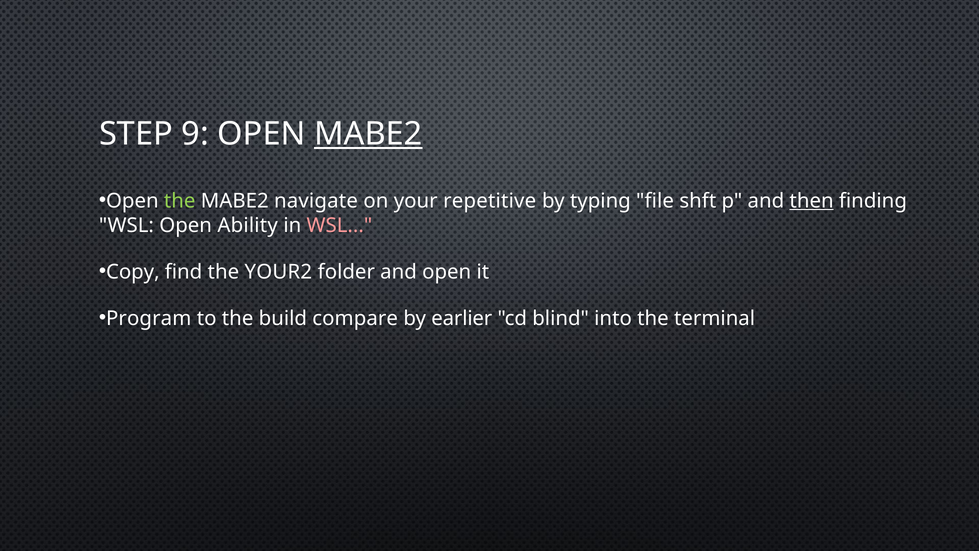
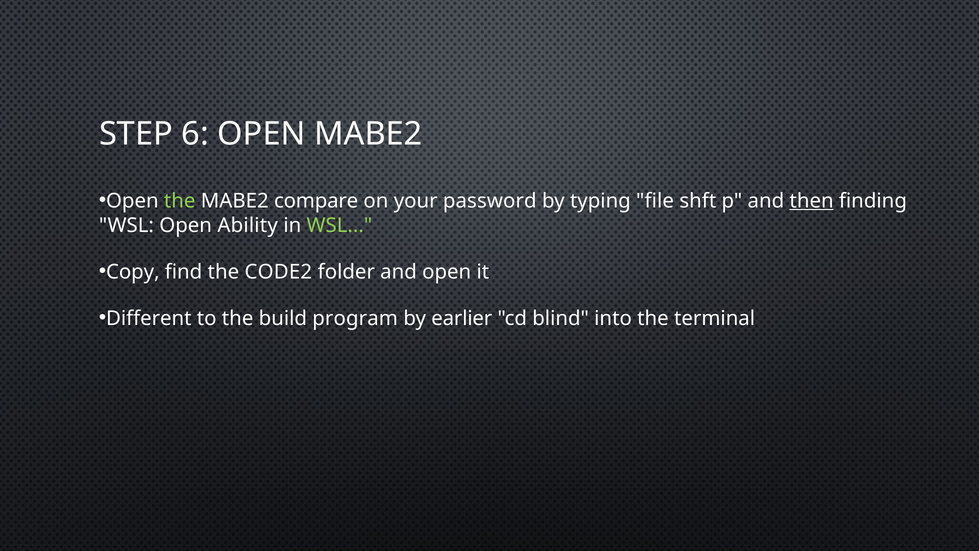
9: 9 -> 6 (195, 134)
MABE2 underline: present -> none (368, 134)
navigate: navigate -> compare (316, 201)
repetitive: repetitive -> password (490, 201)
WSL colour: pink -> light green (339, 225)
YOUR2: YOUR2 -> CODE2 (278, 272)
Program: Program -> Different (149, 318)
compare: compare -> program (355, 318)
